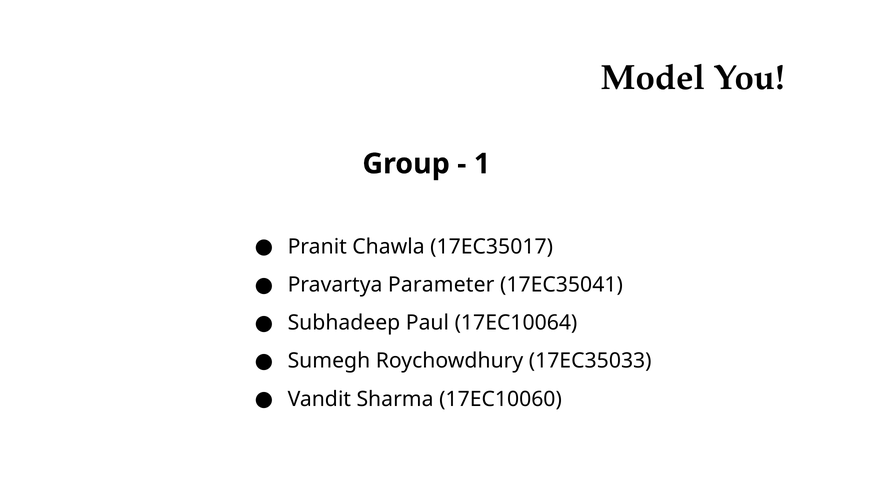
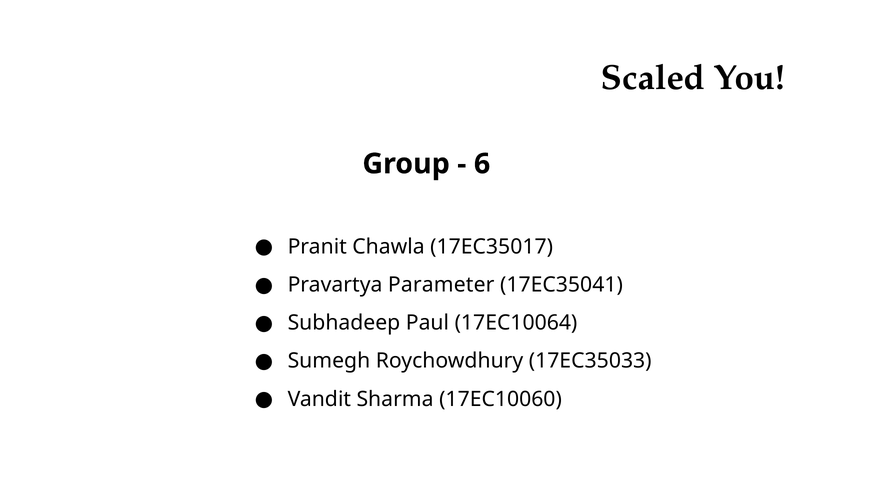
Model: Model -> Scaled (653, 78)
1: 1 -> 6 (482, 164)
